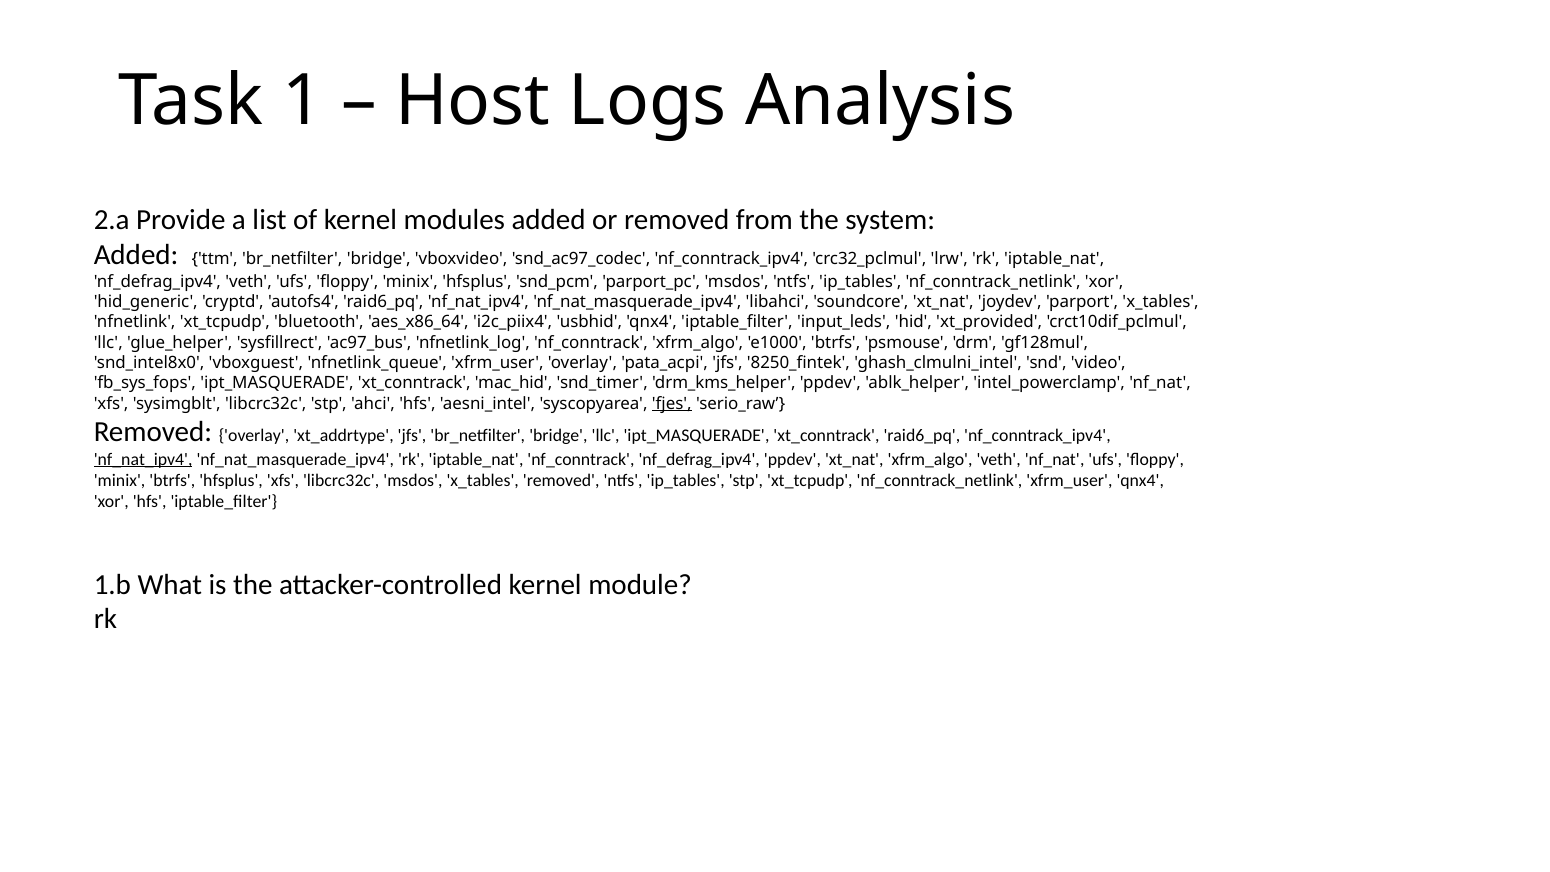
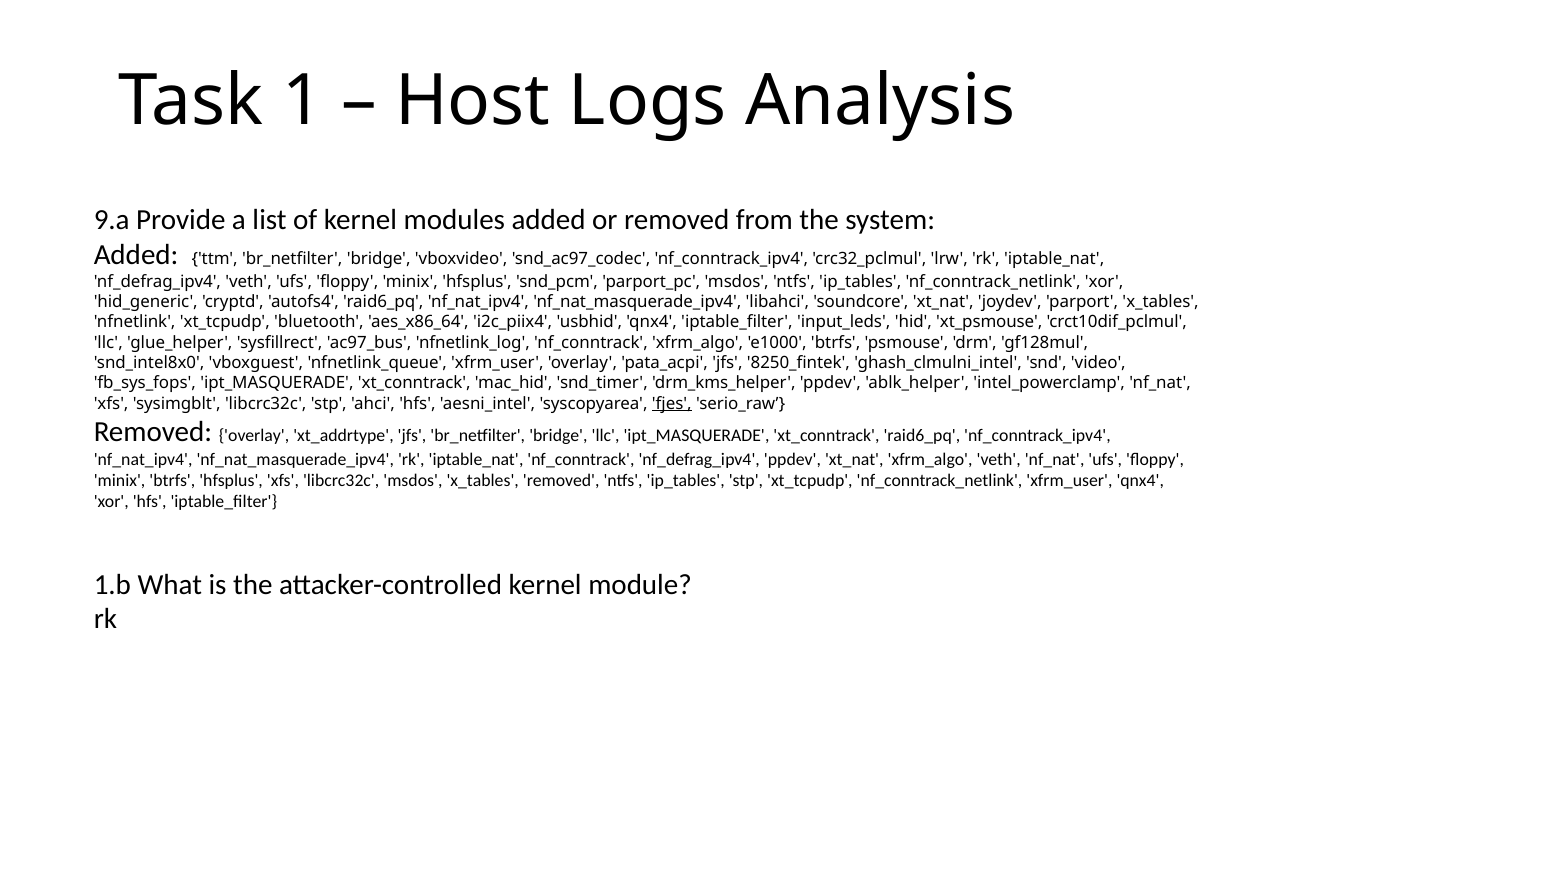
2.a: 2.a -> 9.a (112, 220)
xt_provided: xt_provided -> xt_psmouse (989, 322)
nf_nat_ipv4 underline: present -> none (143, 459)
